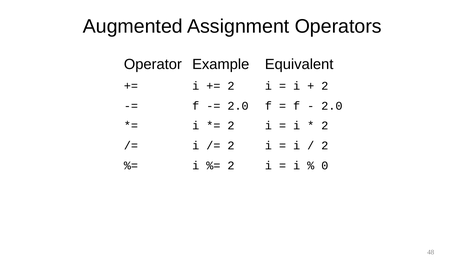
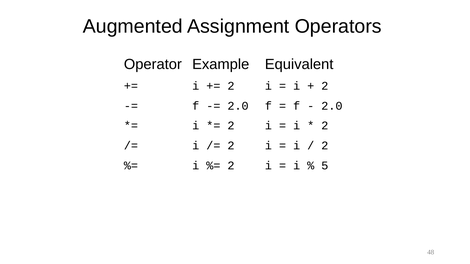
0: 0 -> 5 (325, 166)
